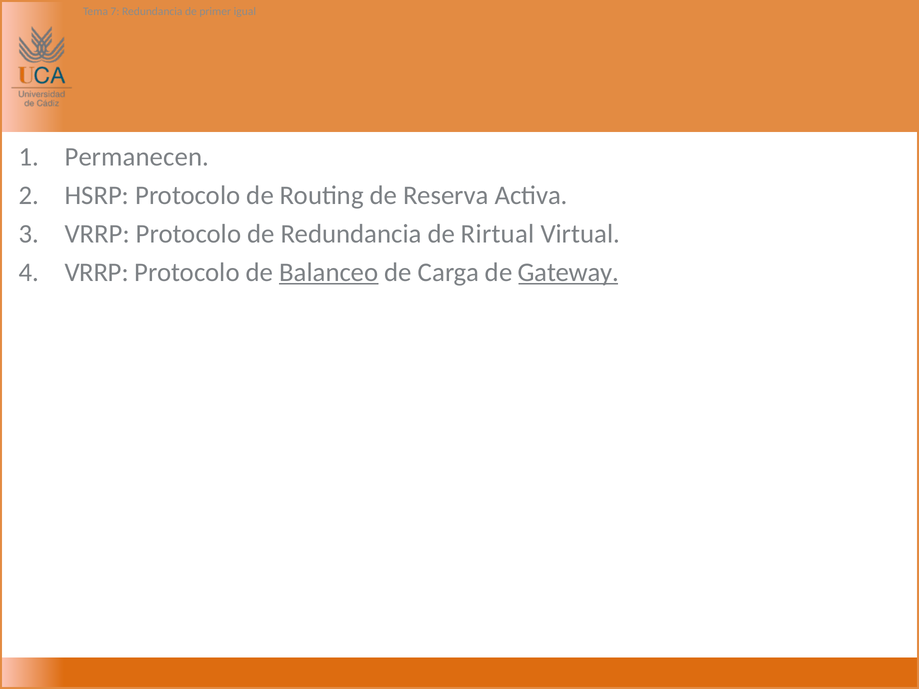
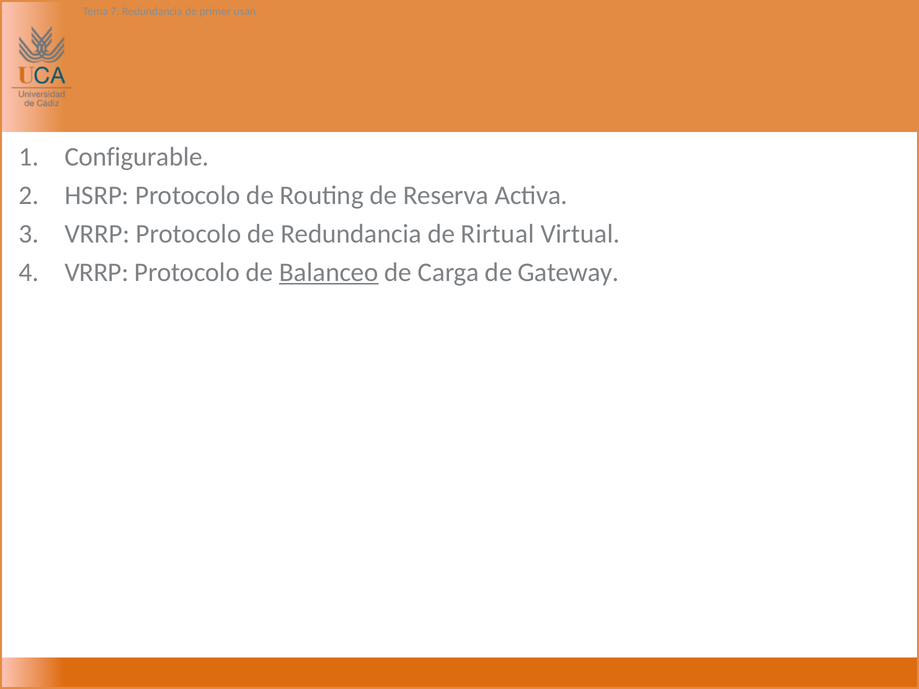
igual: igual -> usan (245, 12)
Permanecen: Permanecen -> Configurable (137, 157)
Gateway underline: present -> none (568, 272)
